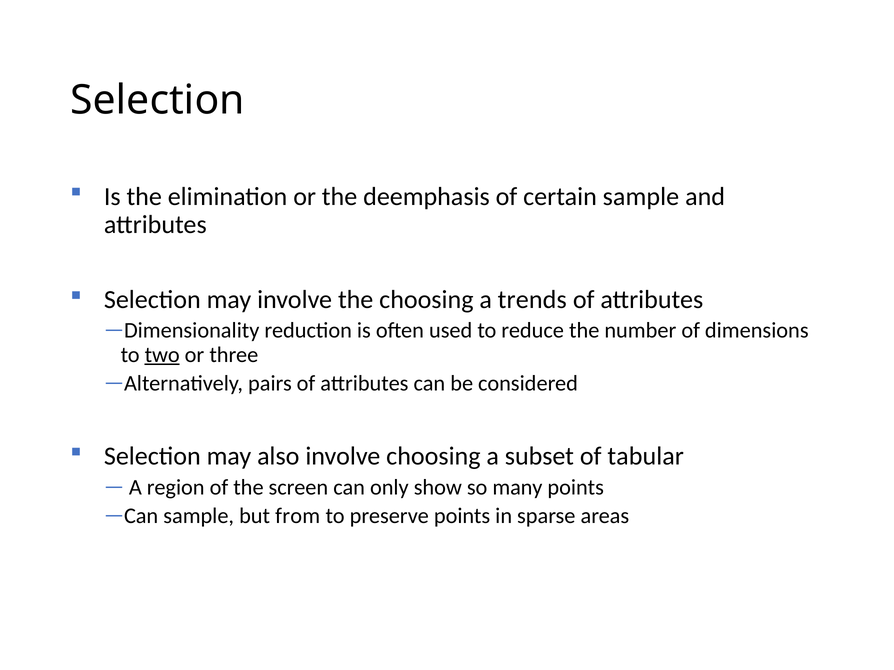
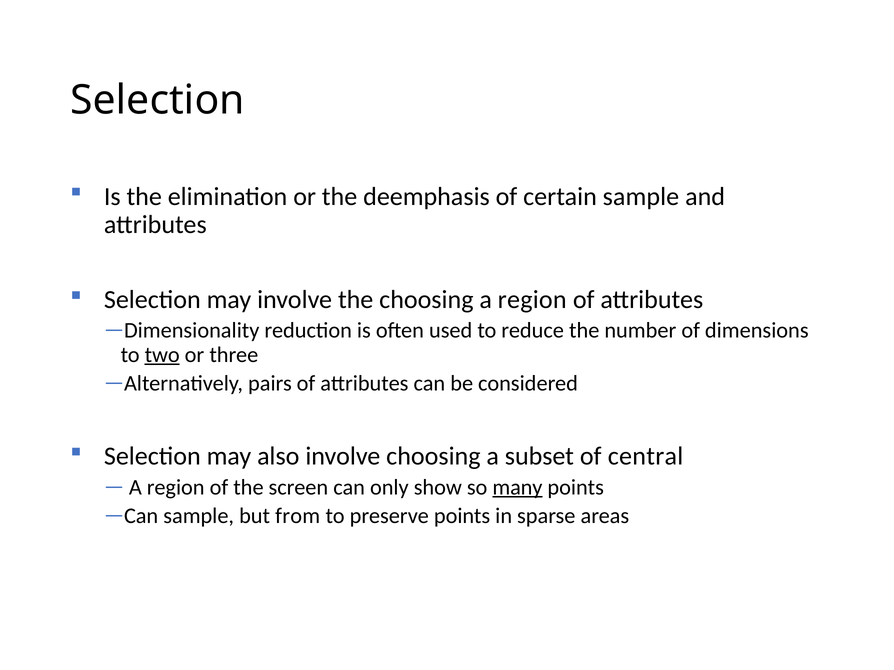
choosing a trends: trends -> region (532, 300)
tabular: tabular -> central (646, 457)
many underline: none -> present (517, 488)
